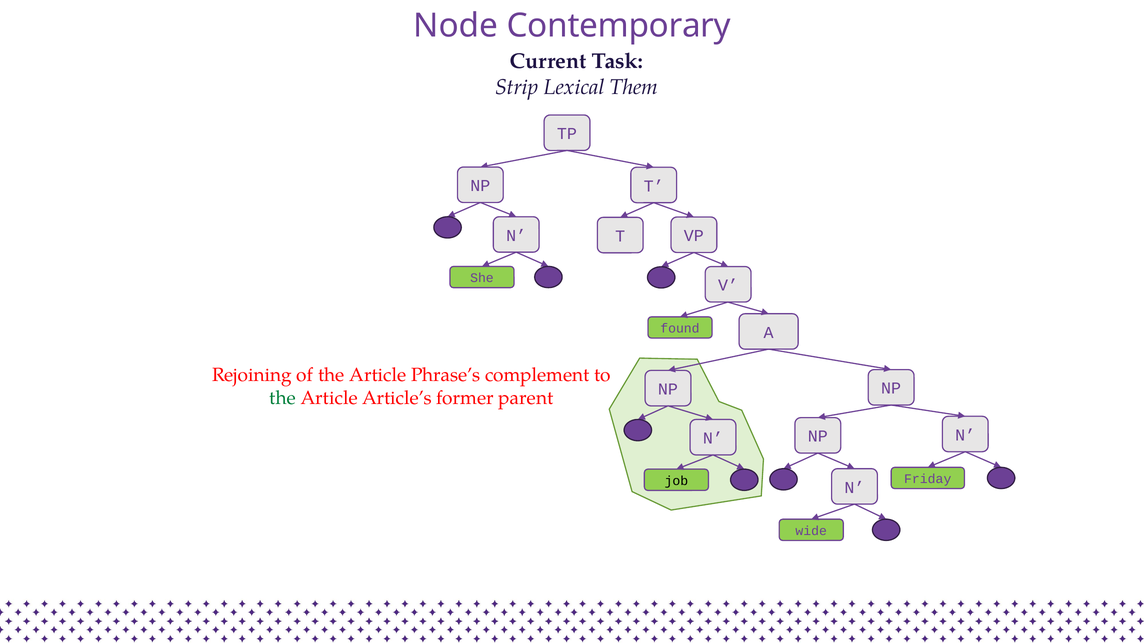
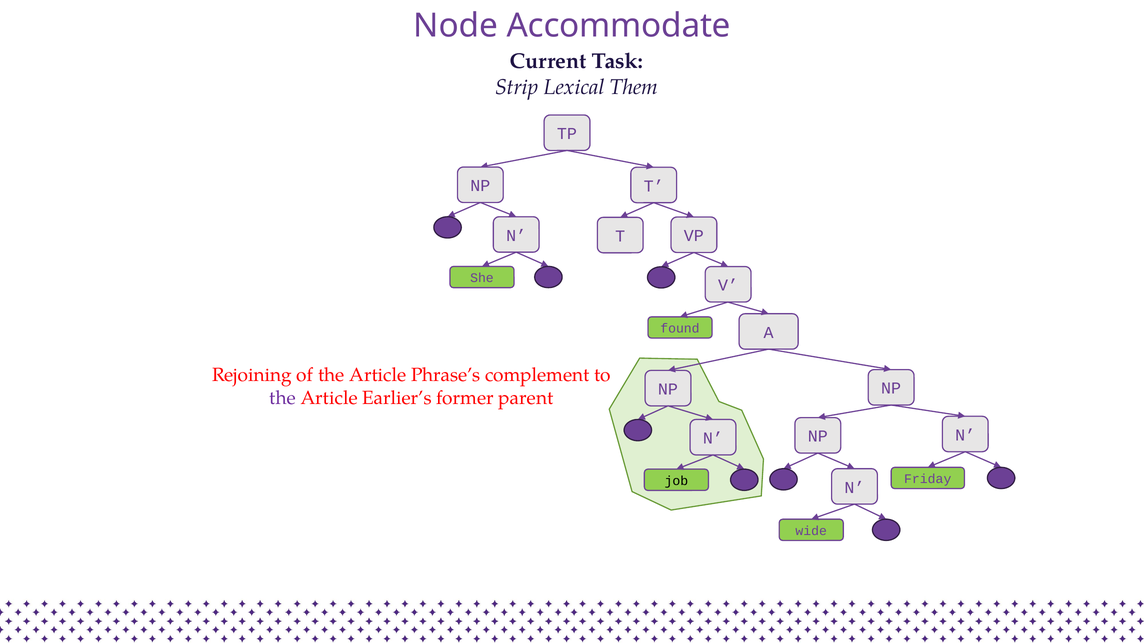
Contemporary: Contemporary -> Accommodate (619, 26)
the colour: green -> purple (283, 398)
Article’s: Article’s -> Earlier’s (397, 398)
